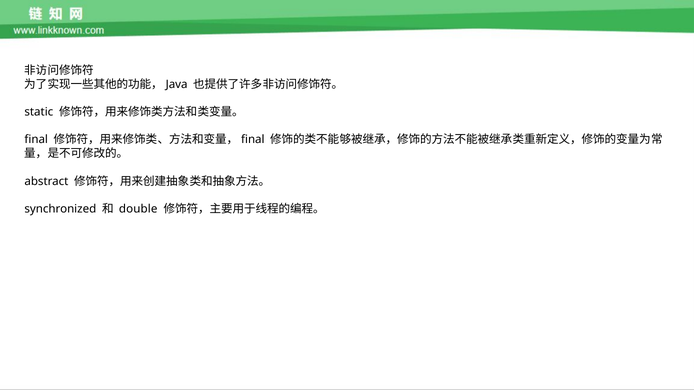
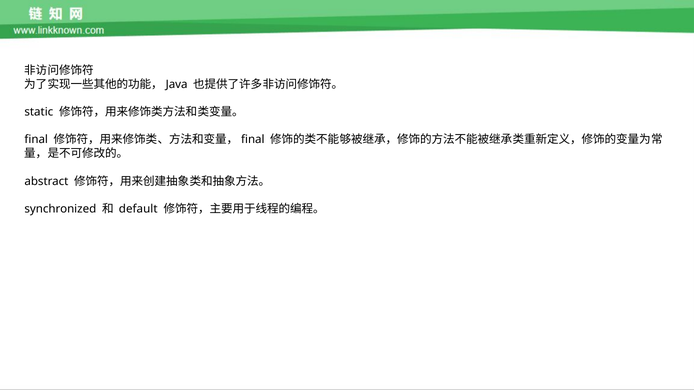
double: double -> default (138, 209)
